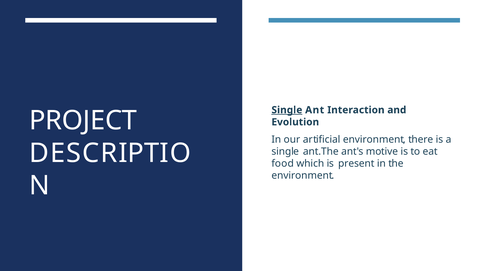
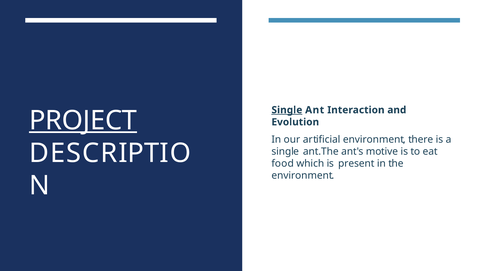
PROJECT underline: none -> present (83, 121)
